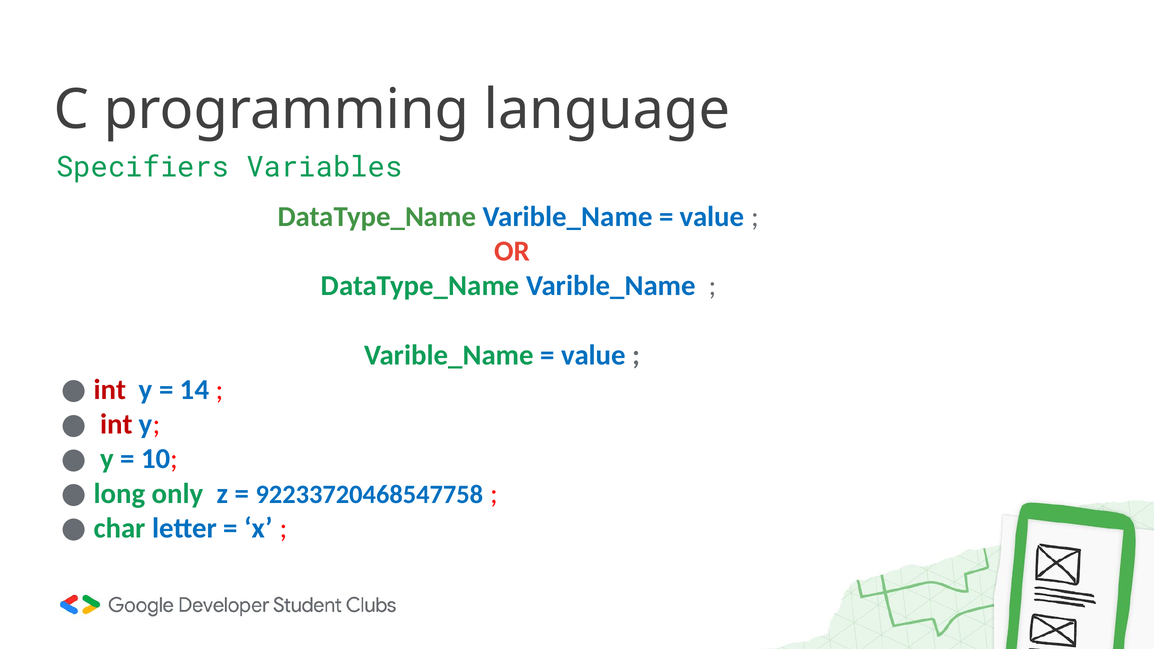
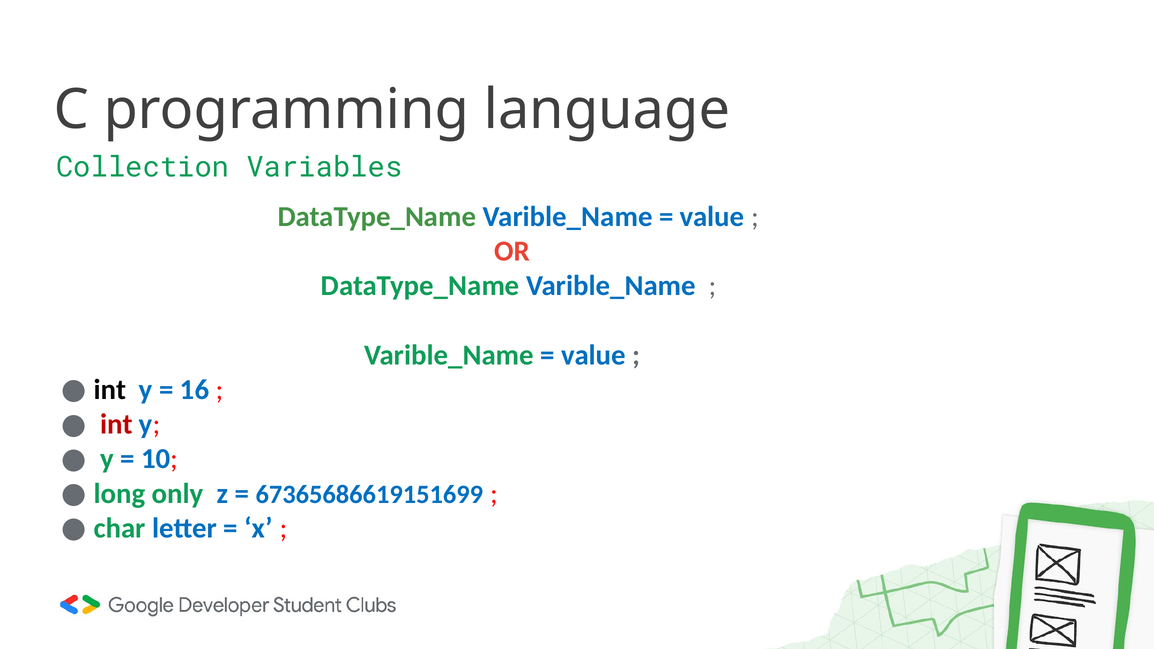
Specifiers: Specifiers -> Collection (143, 167)
int colour: red -> black (110, 390)
14: 14 -> 16 (195, 390)
92233720468547758: 92233720468547758 -> 67365686619151699 (369, 494)
